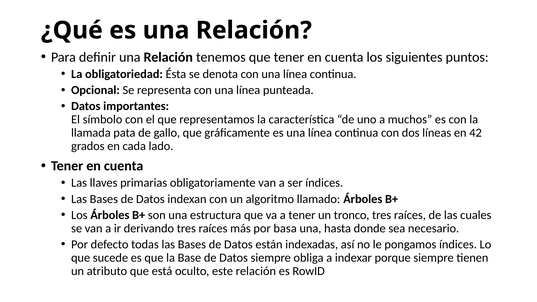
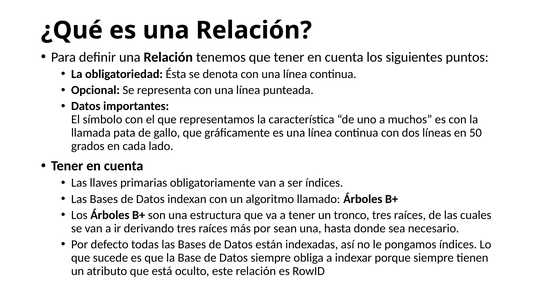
42: 42 -> 50 (475, 133)
basa: basa -> sean (285, 228)
